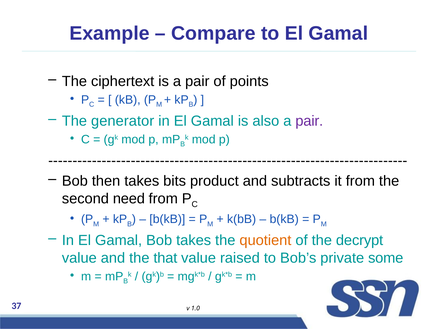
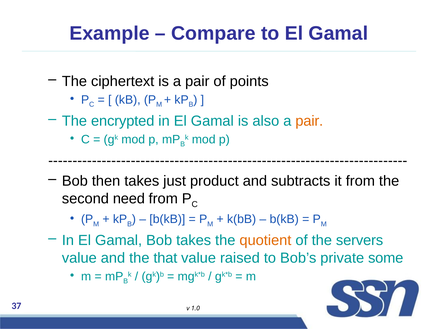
generator: generator -> encrypted (123, 121)
pair colour: purple -> orange (309, 121)
bits: bits -> just (175, 181)
decrypt: decrypt -> servers (360, 240)
